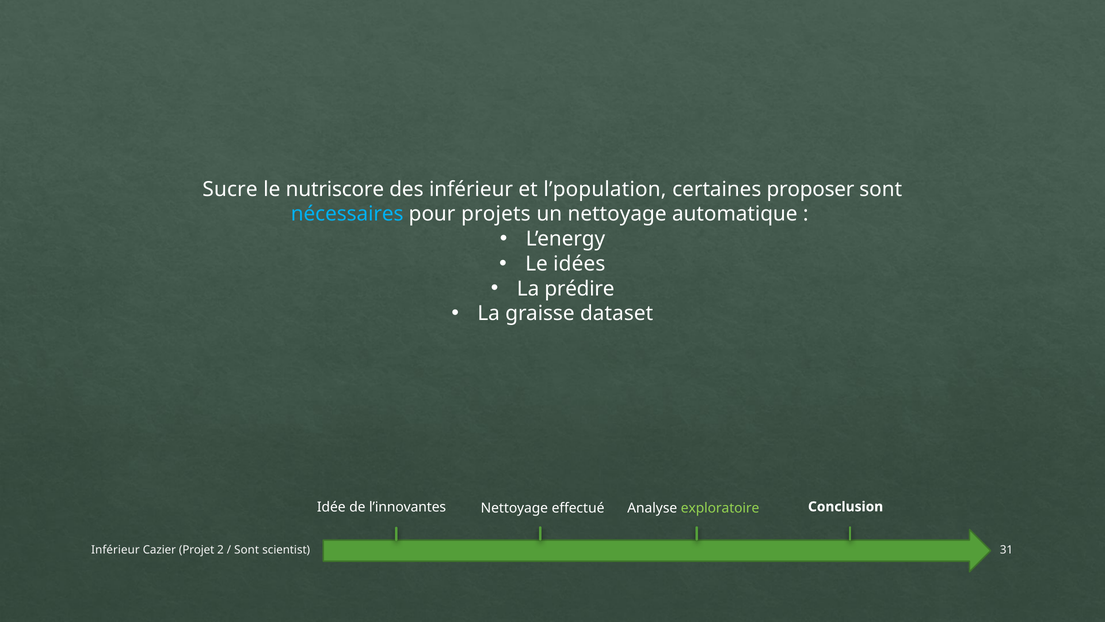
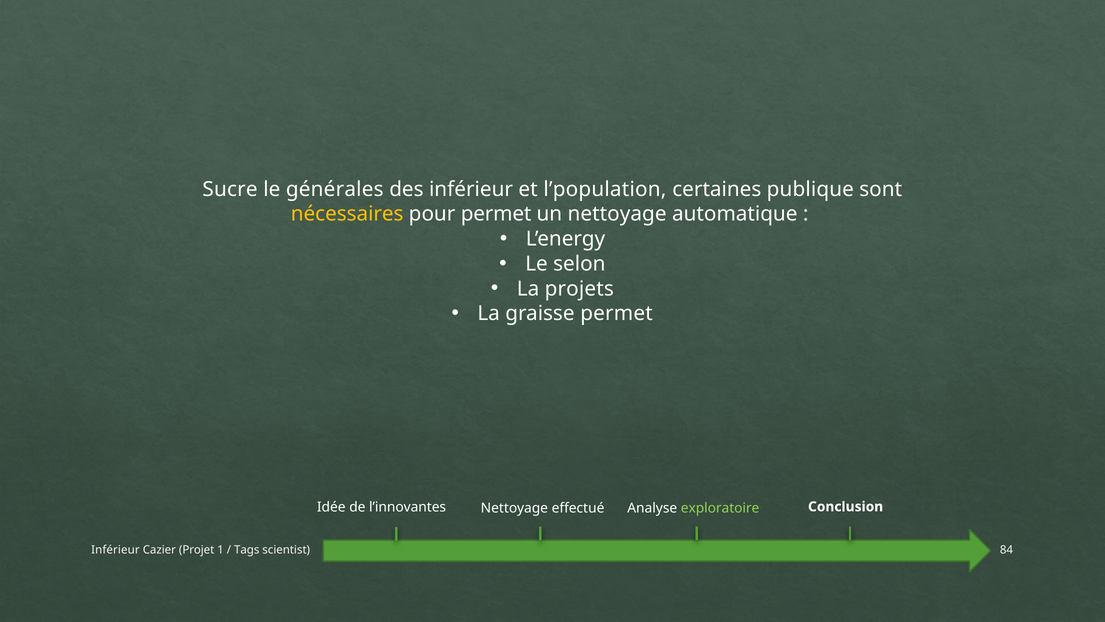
nutriscore: nutriscore -> générales (335, 189)
proposer: proposer -> publique (810, 189)
nécessaires colour: light blue -> yellow (347, 214)
pour projets: projets -> permet (496, 214)
idées: idées -> selon (579, 264)
prédire: prédire -> projets (579, 289)
graisse dataset: dataset -> permet (617, 313)
2: 2 -> 1 (221, 550)
Sont: Sont -> Tags (247, 550)
31: 31 -> 84 (1007, 550)
